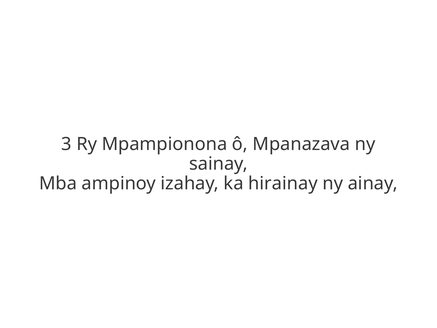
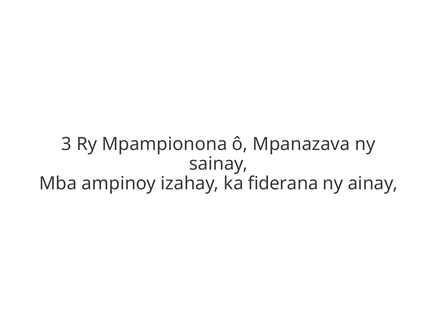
hirainay: hirainay -> fiderana (283, 183)
